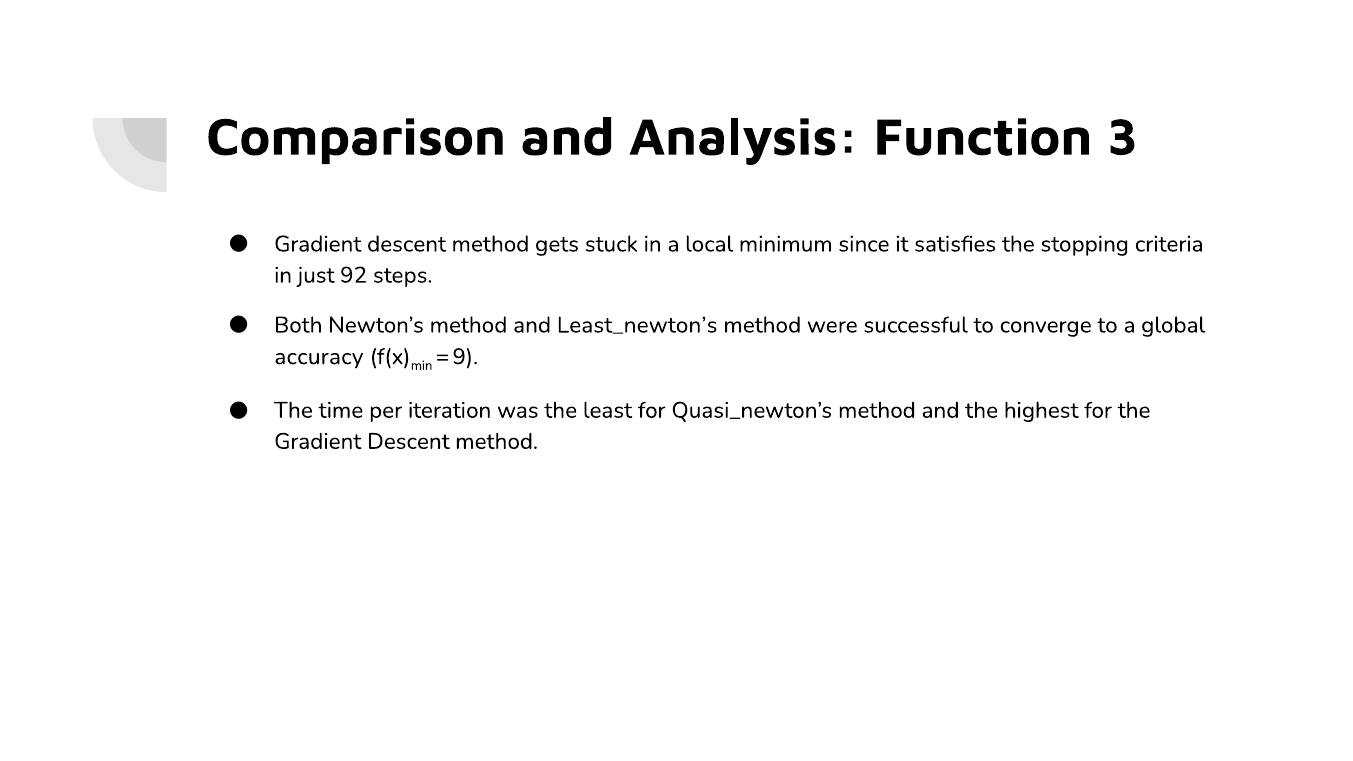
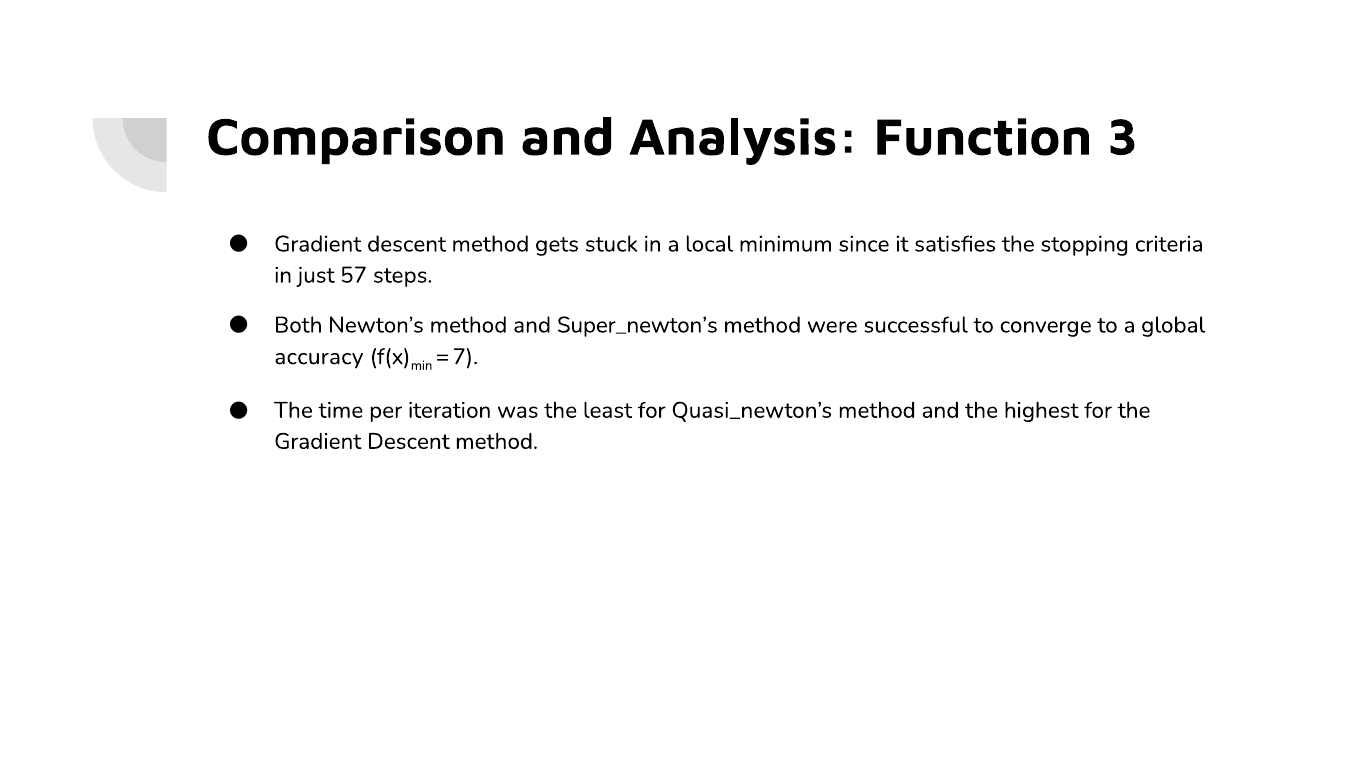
92: 92 -> 57 (354, 275)
Least_newton’s: Least_newton’s -> Super_newton’s (637, 325)
9: 9 -> 7 (465, 357)
